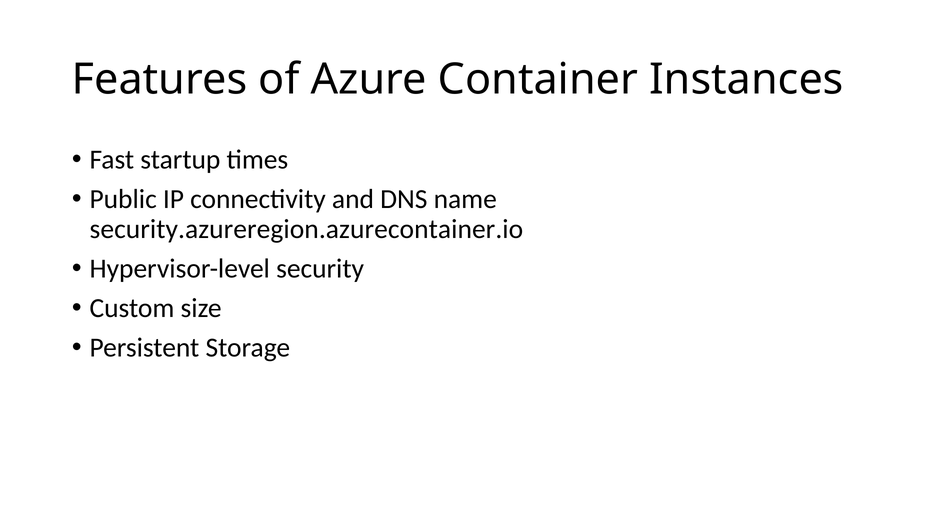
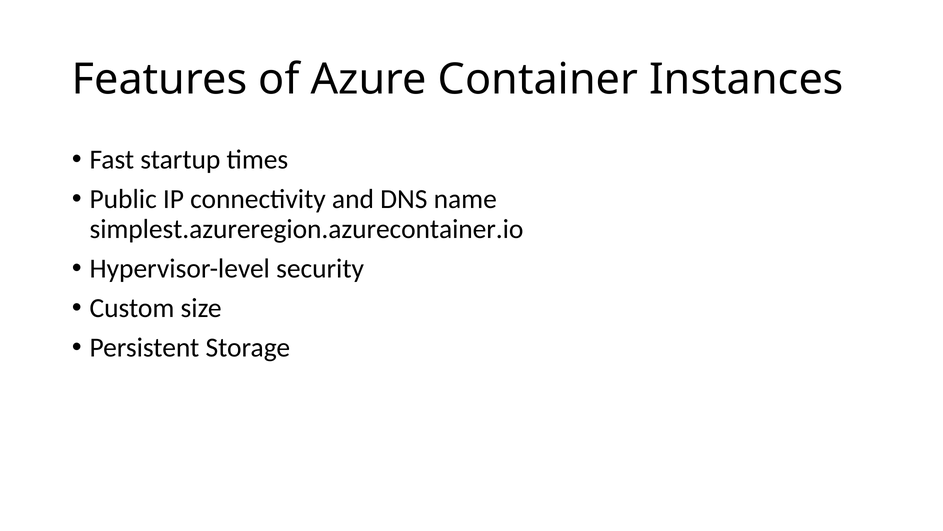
security.azureregion.azurecontainer.io: security.azureregion.azurecontainer.io -> simplest.azureregion.azurecontainer.io (306, 229)
